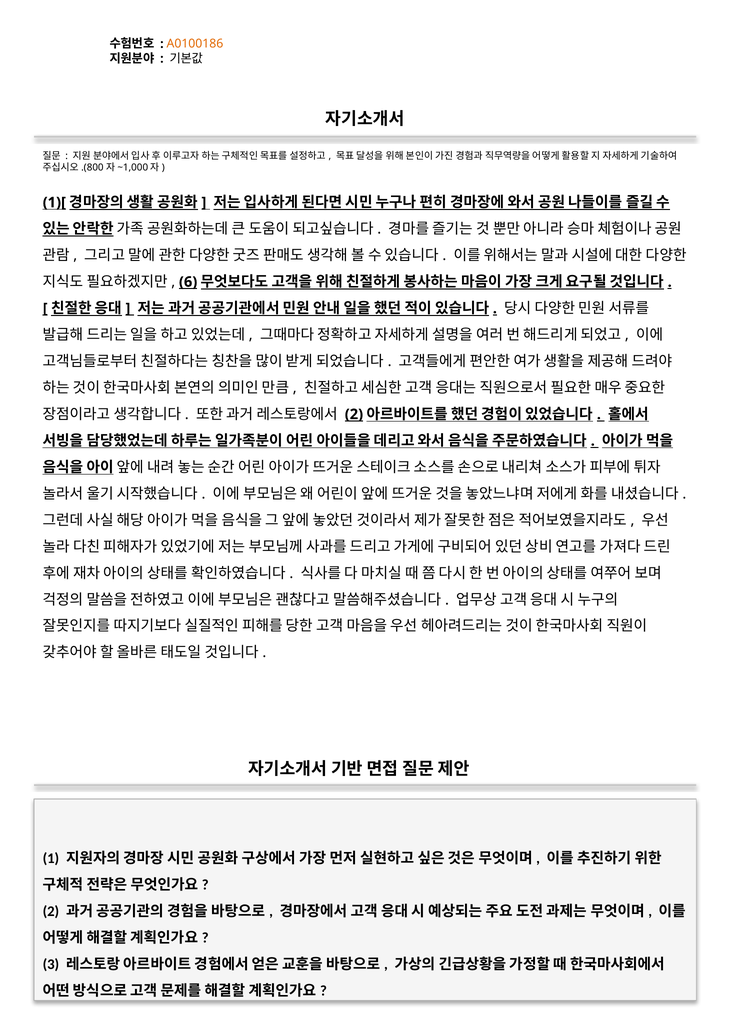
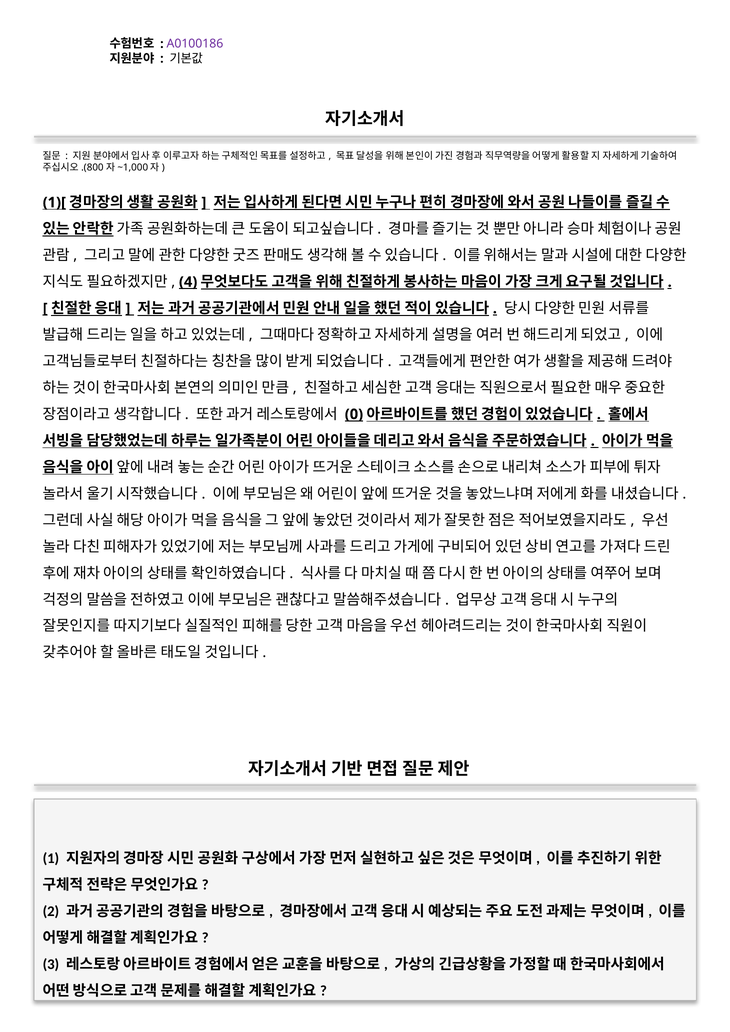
A0100186 colour: orange -> purple (195, 44)
6: 6 -> 4 (188, 282)
2: 2 -> 0 (354, 414)
